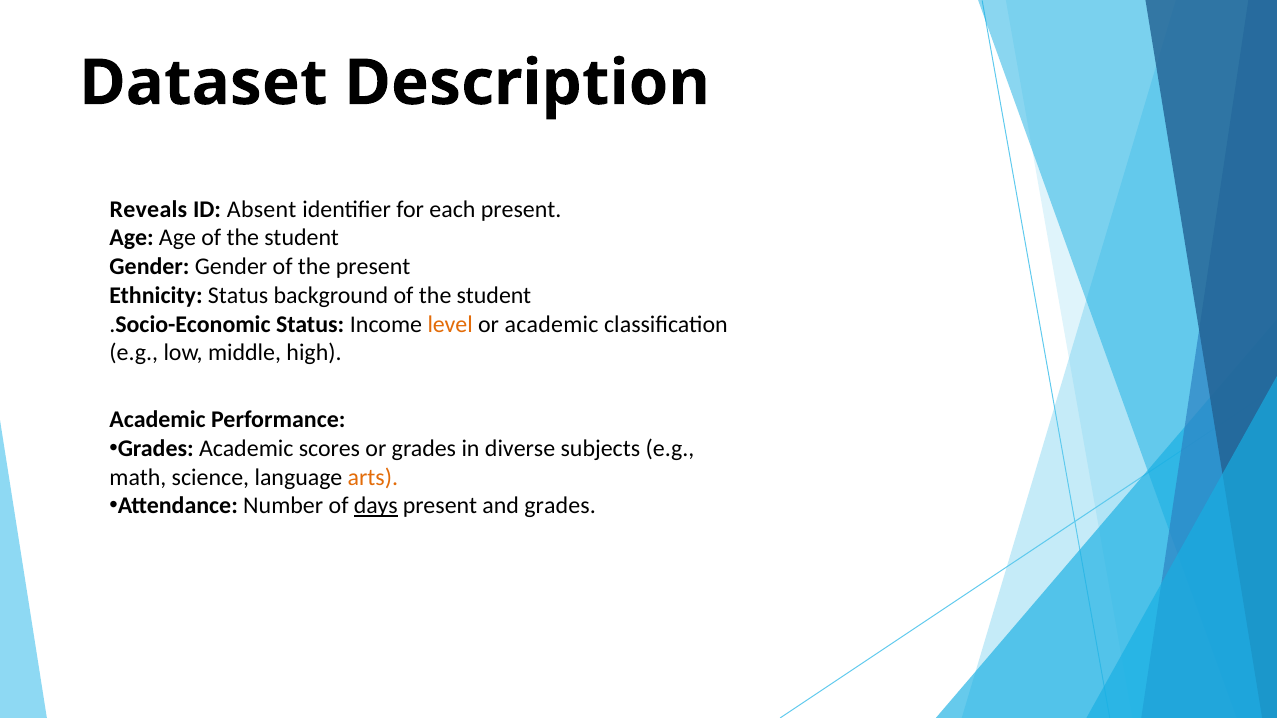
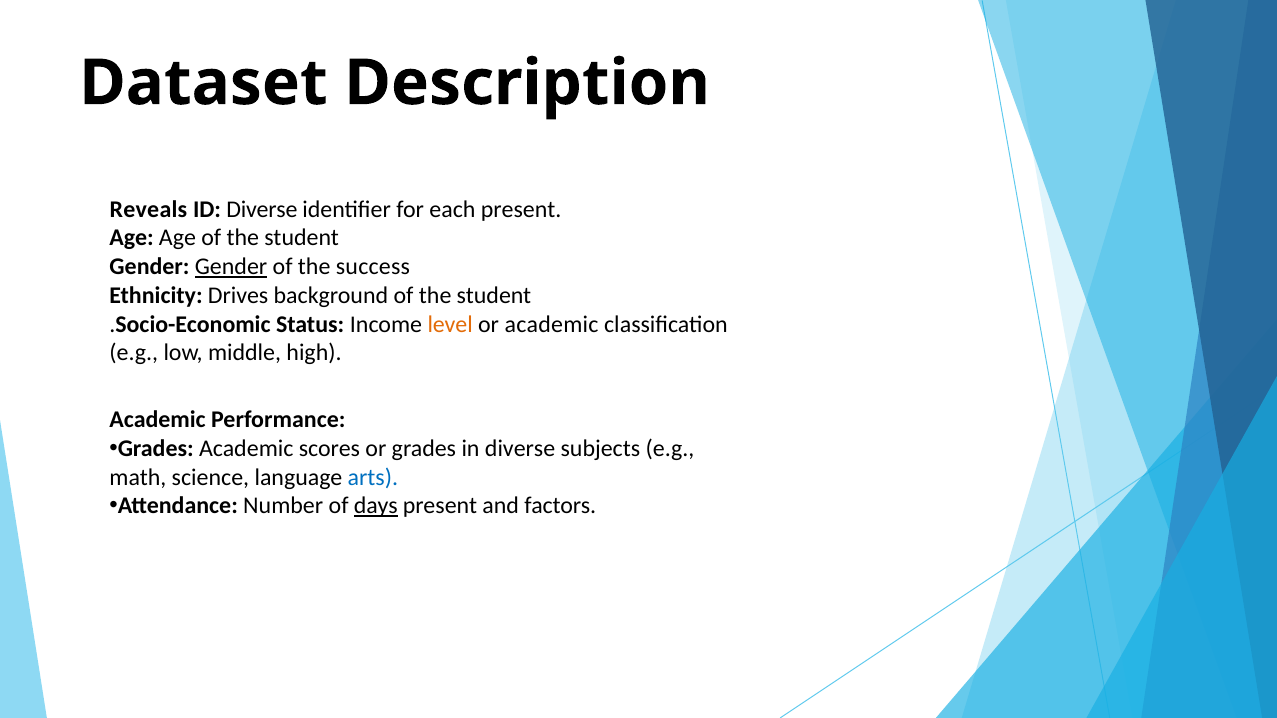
ID Absent: Absent -> Diverse (262, 209)
Gender underline: none -> present (231, 267)
the present: present -> success (373, 267)
Ethnicity Status: Status -> Drives (238, 296)
arts colour: orange -> blue (373, 477)
and grades: grades -> factors (560, 506)
